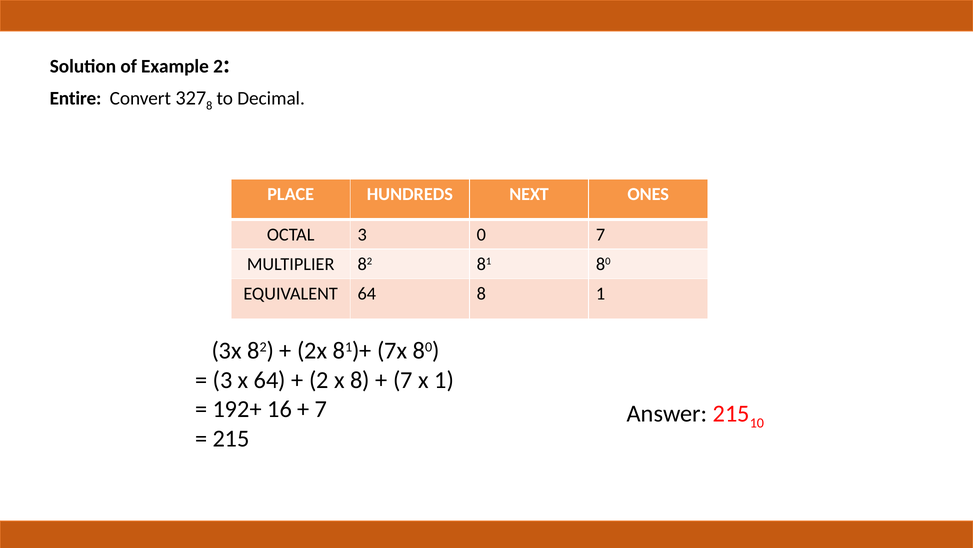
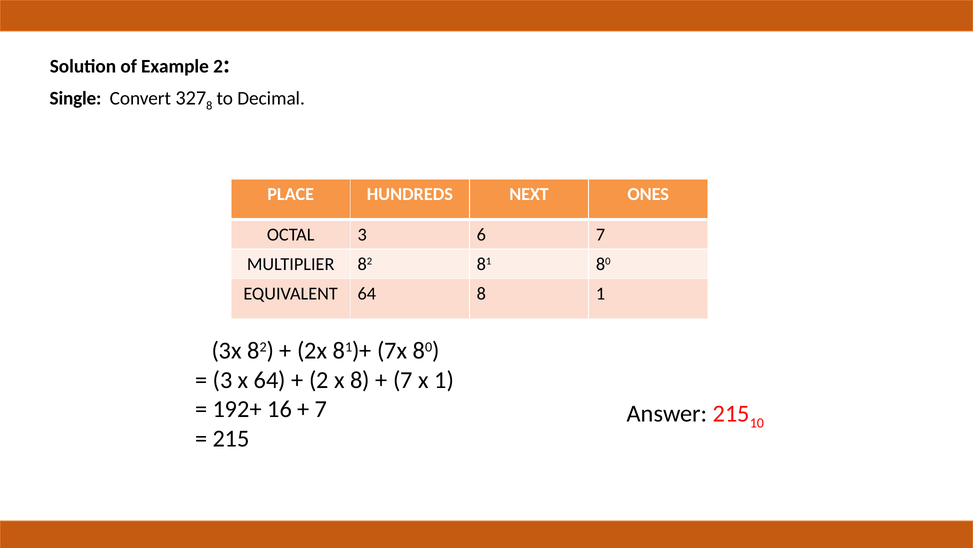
Entire: Entire -> Single (76, 98)
0: 0 -> 6 (481, 234)
